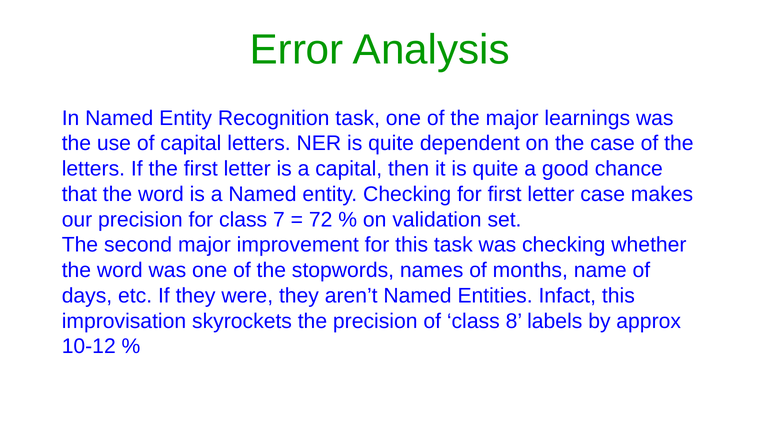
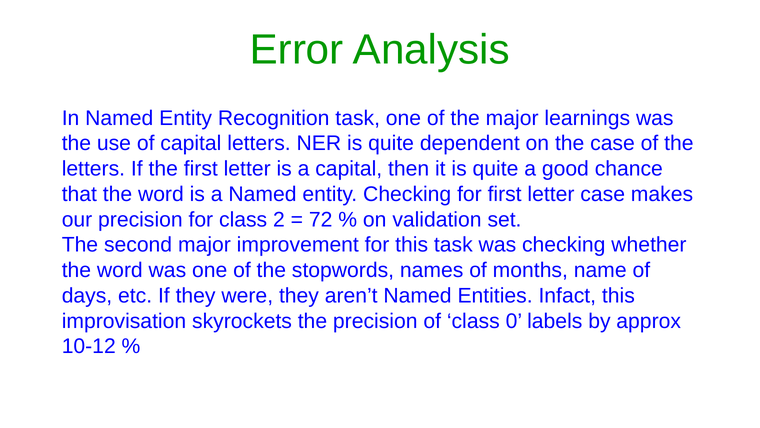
7: 7 -> 2 (279, 219)
8: 8 -> 0 (514, 321)
